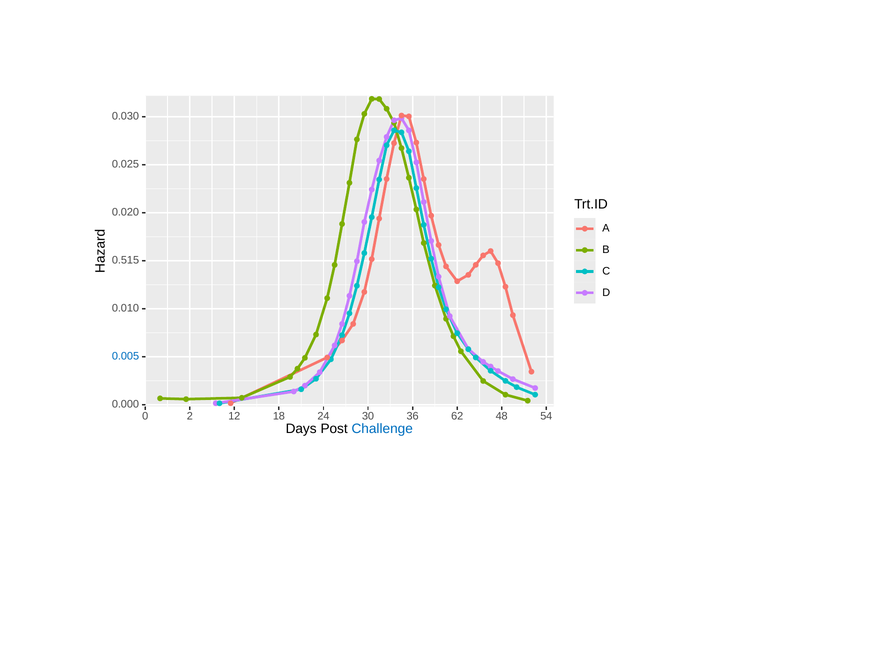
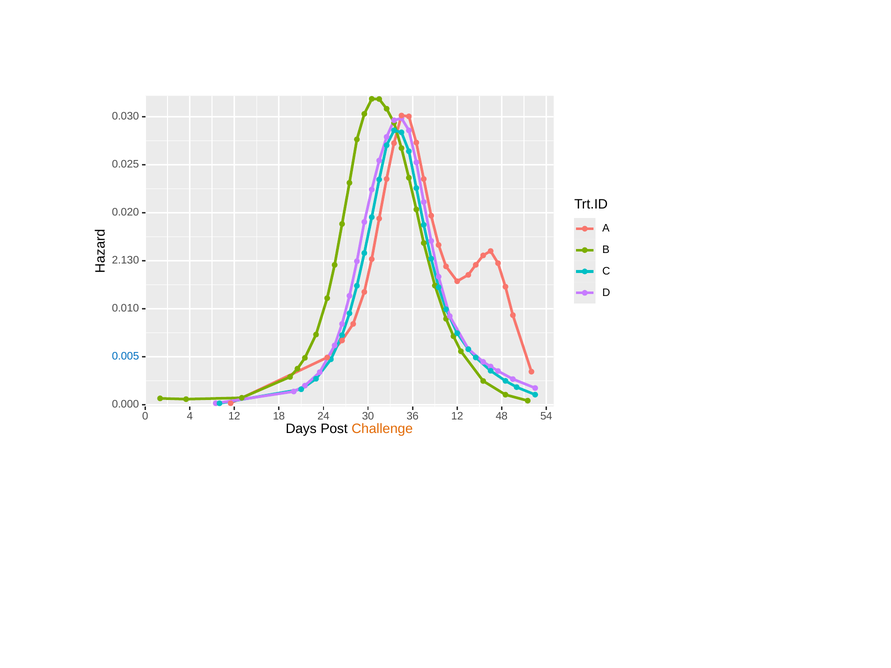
0.515: 0.515 -> 2.130 (126, 260)
2: 2 -> 4 (190, 416)
36 62: 62 -> 12 (457, 416)
Challenge colour: blue -> orange (382, 429)
